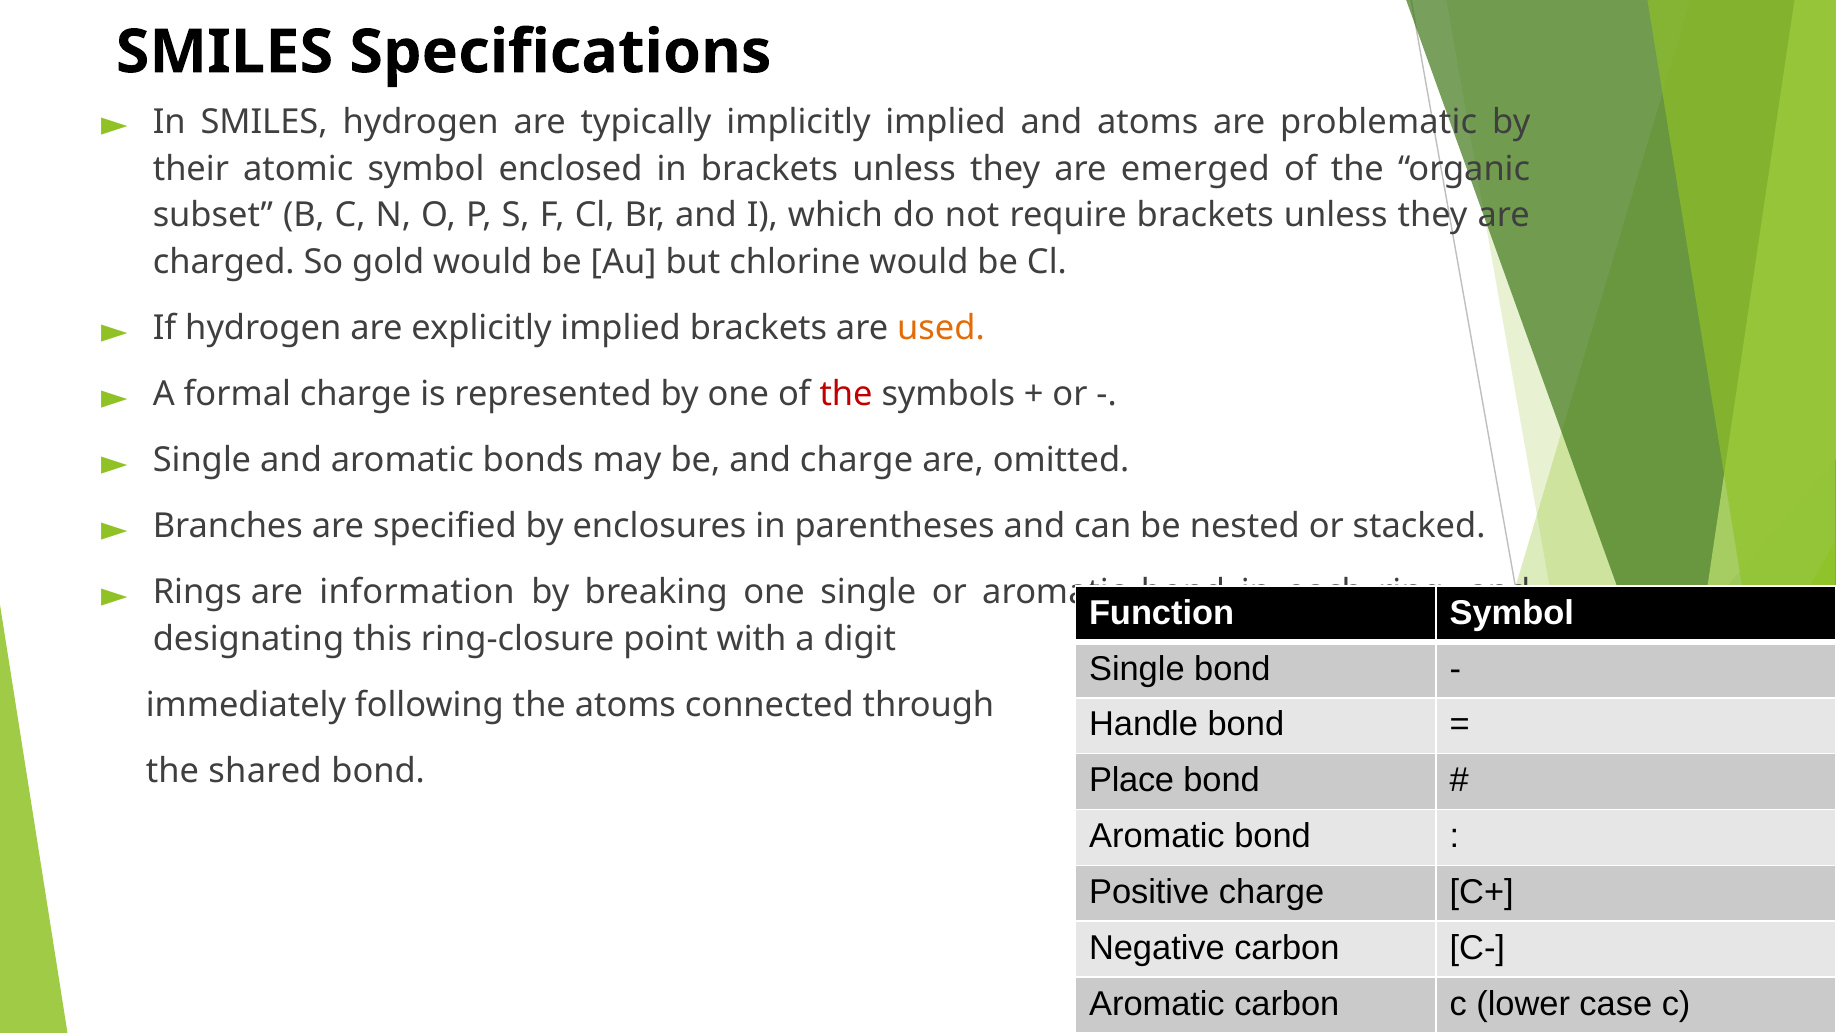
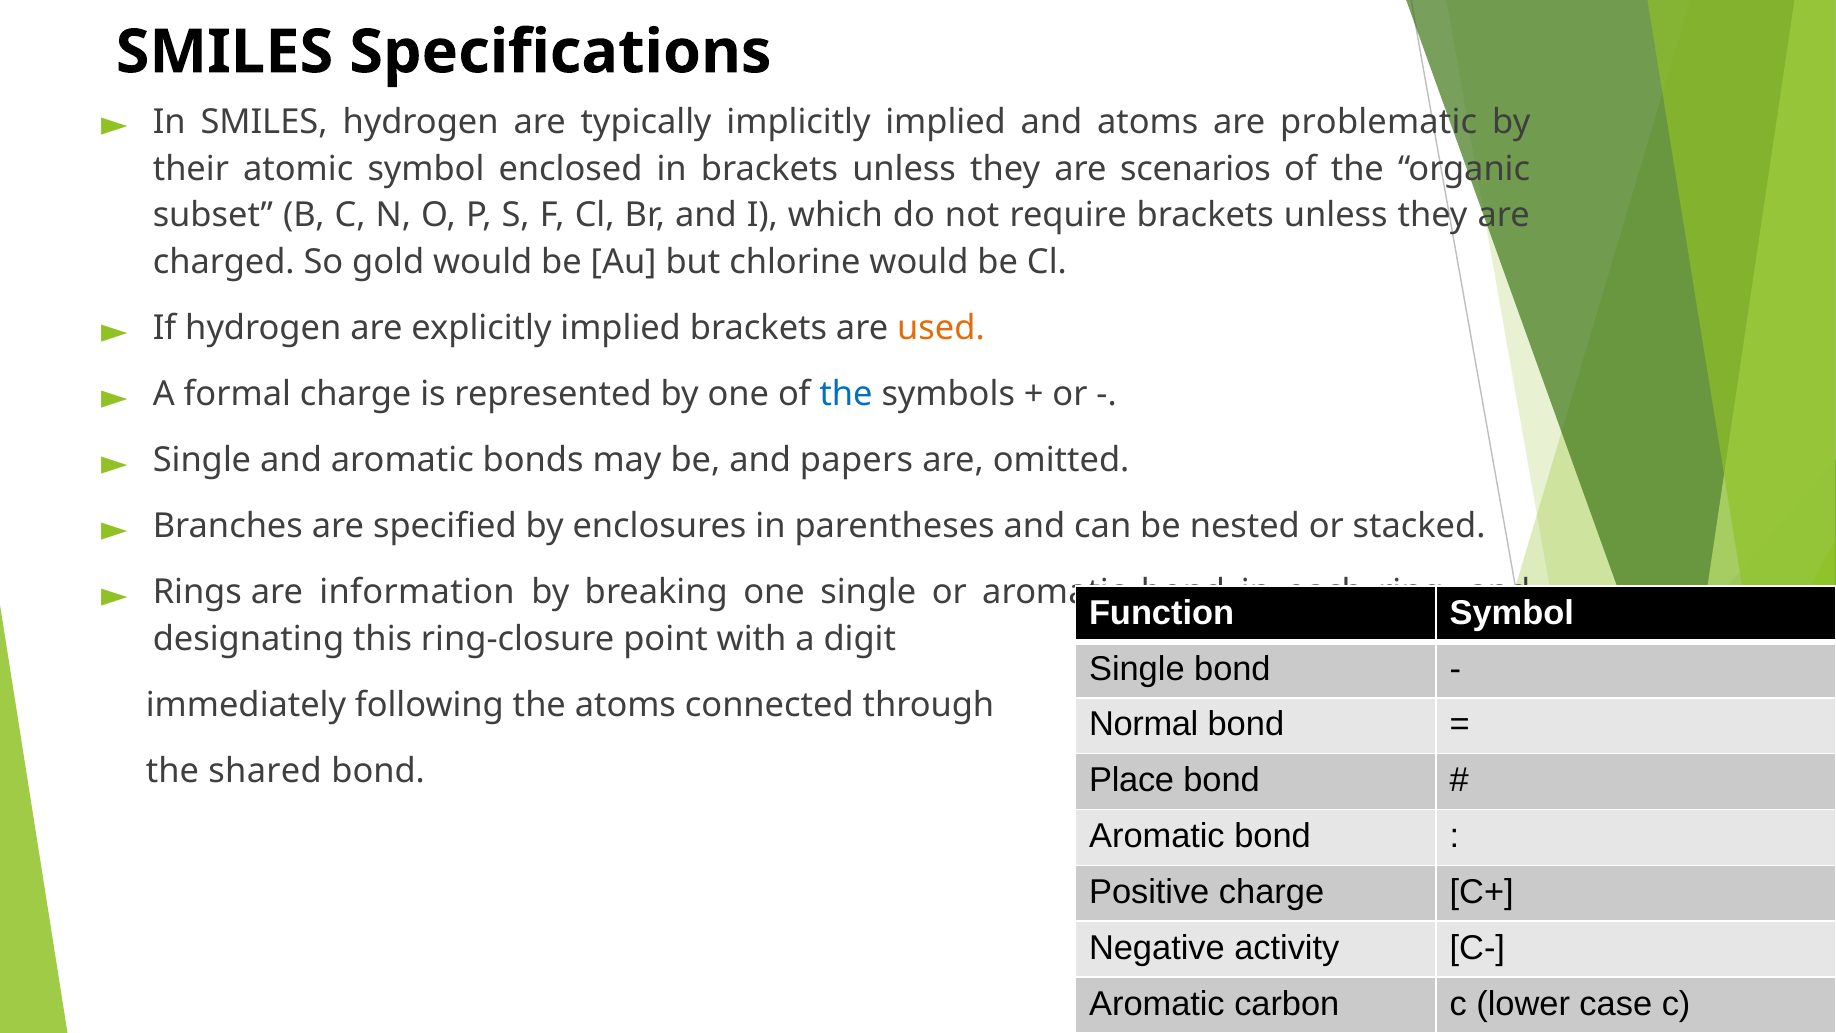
emerged: emerged -> scenarios (1196, 169)
the colour: red -> blue (846, 394)
and charge: charge -> papers (857, 460)
Handle: Handle -> Normal (1144, 724)
Negative carbon: carbon -> activity (1287, 948)
